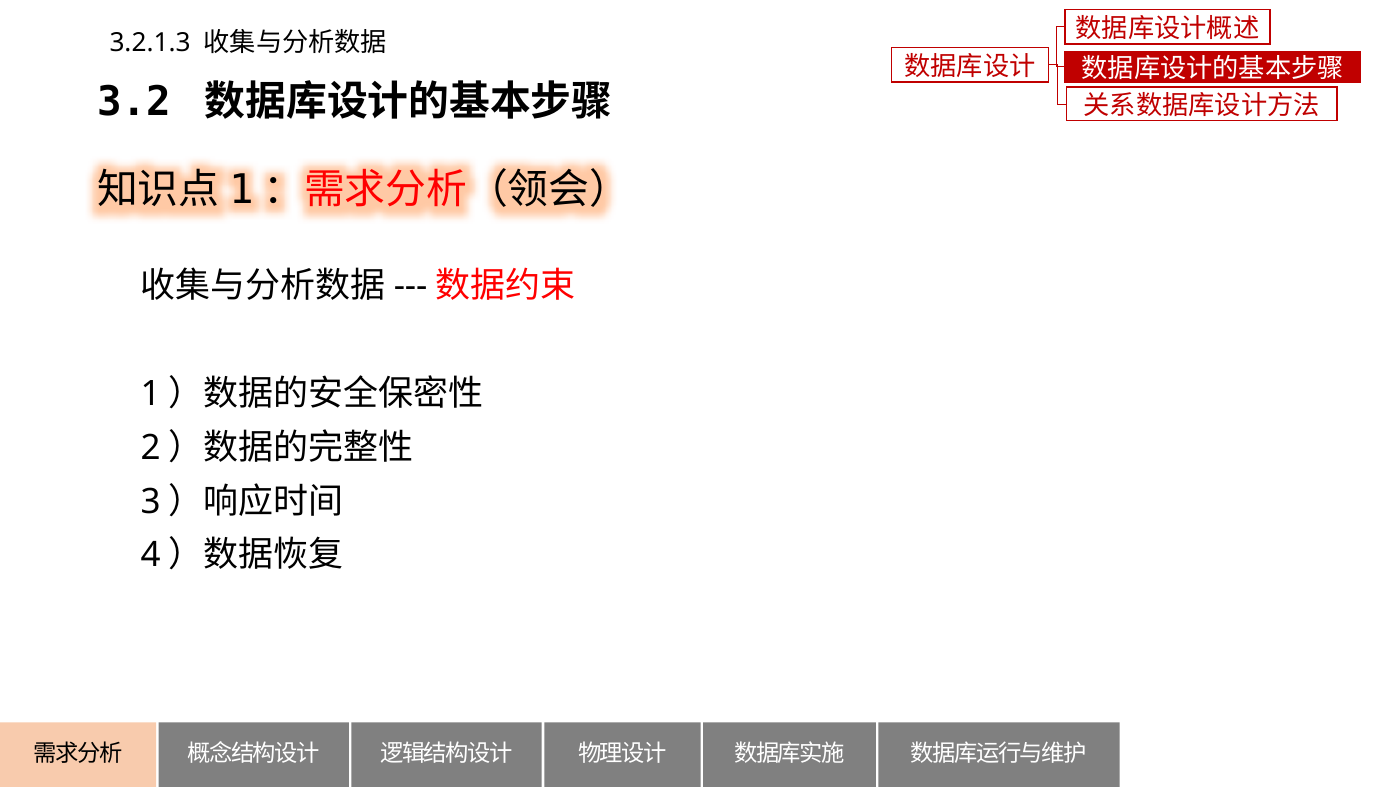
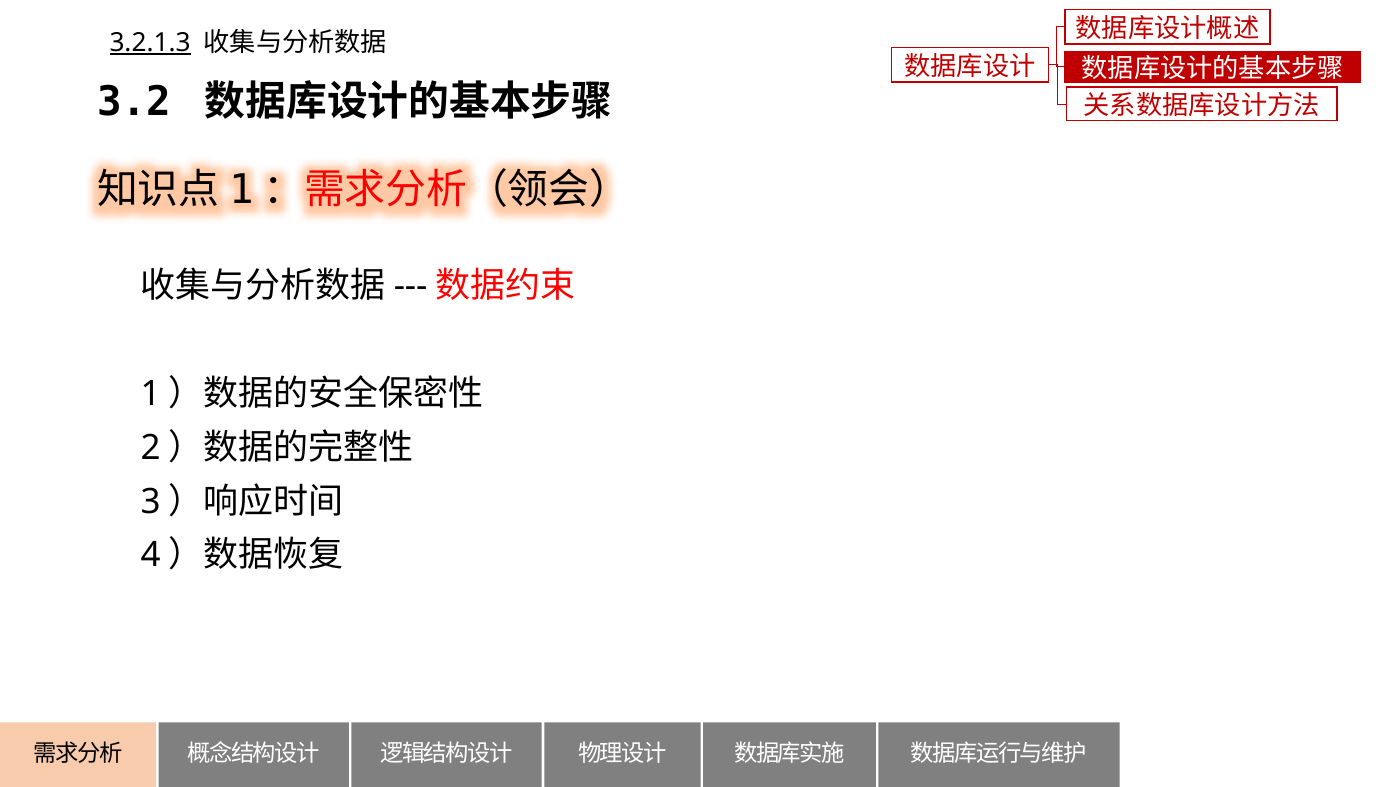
3.2.1.3 underline: none -> present (150, 43)
